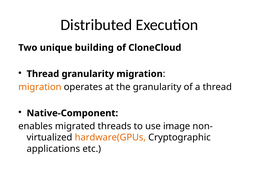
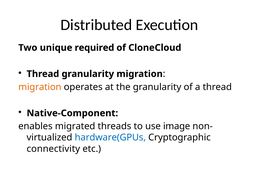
building: building -> required (94, 48)
hardware(GPUs colour: orange -> blue (110, 138)
applications: applications -> connectivity (53, 149)
